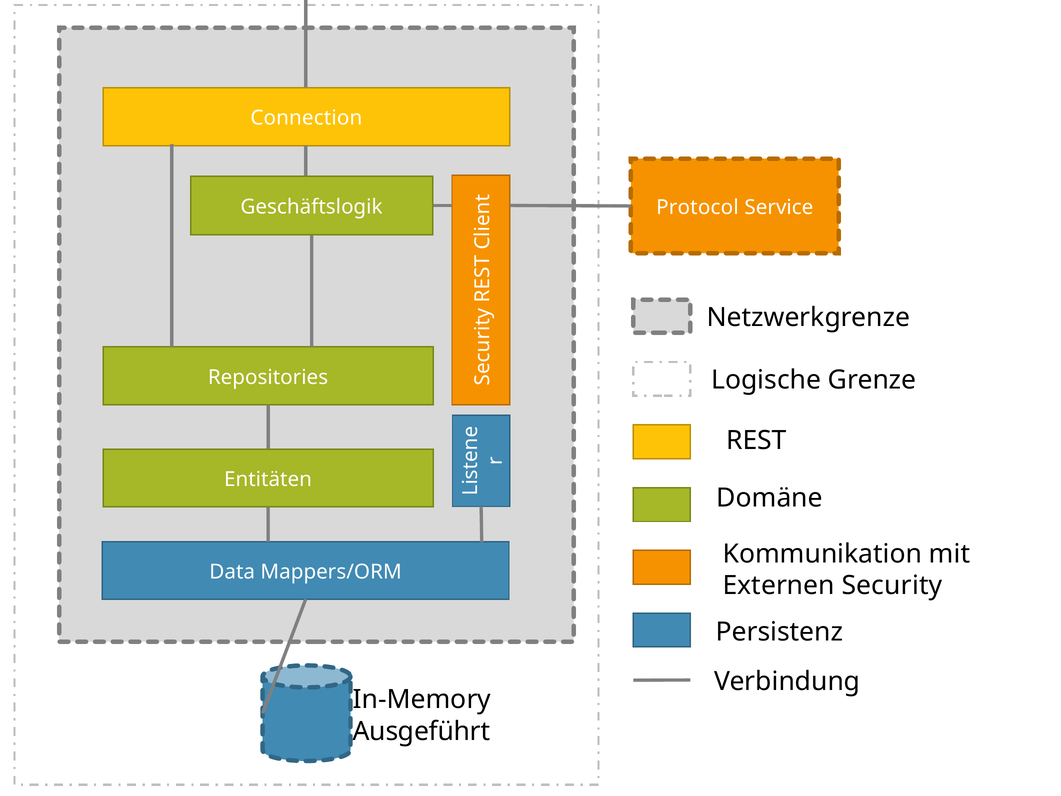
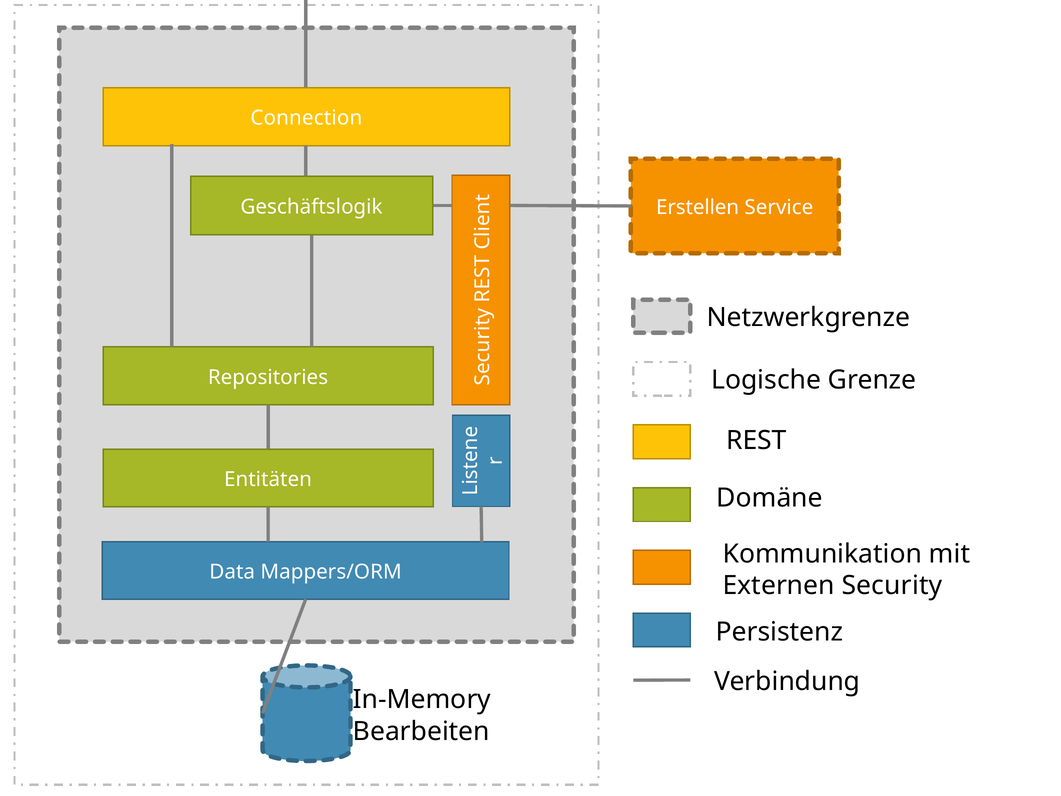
Protocol: Protocol -> Erstellen (698, 207)
Ausgeführt: Ausgeführt -> Bearbeiten (421, 731)
